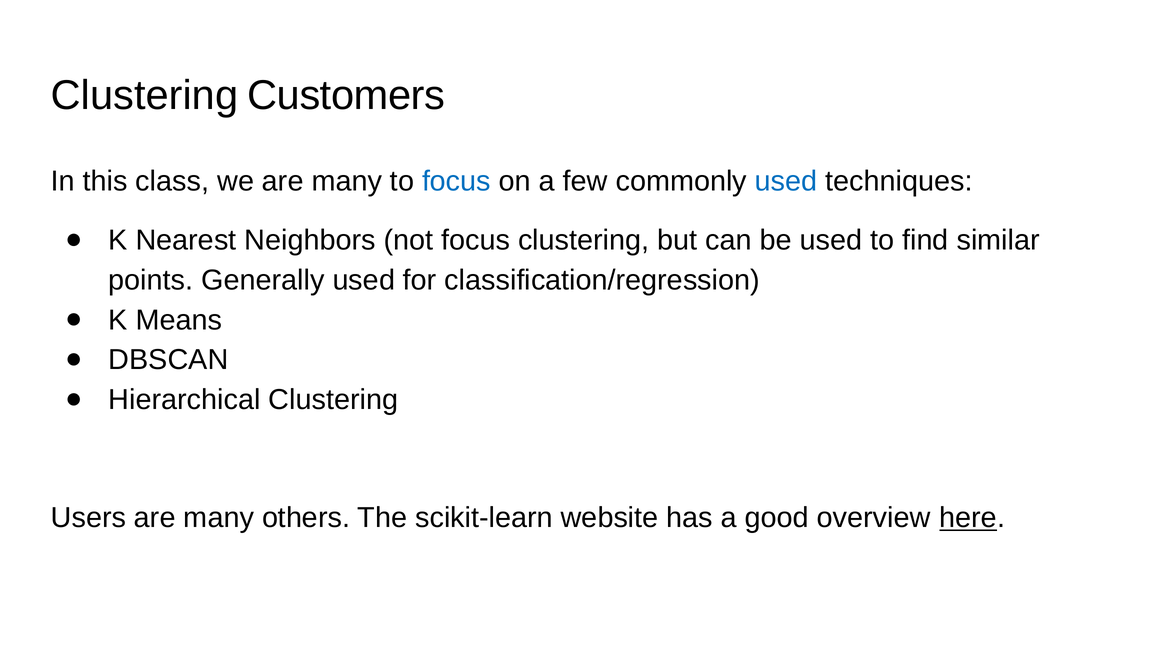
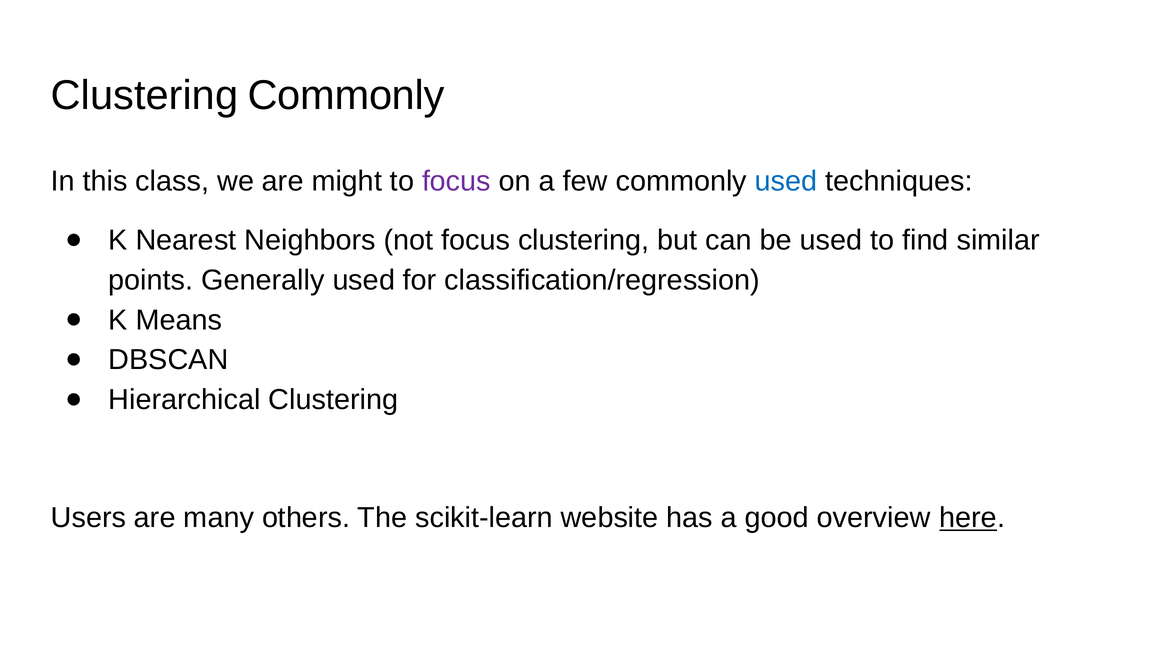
Clustering Customers: Customers -> Commonly (346, 96)
we are many: many -> might (347, 181)
focus colour: blue -> purple (456, 181)
